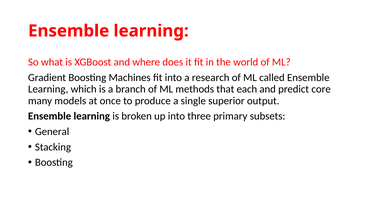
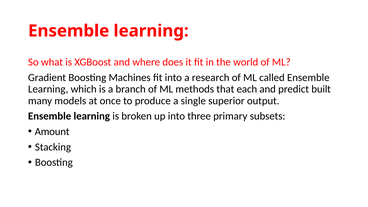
core: core -> built (321, 89)
General: General -> Amount (52, 132)
